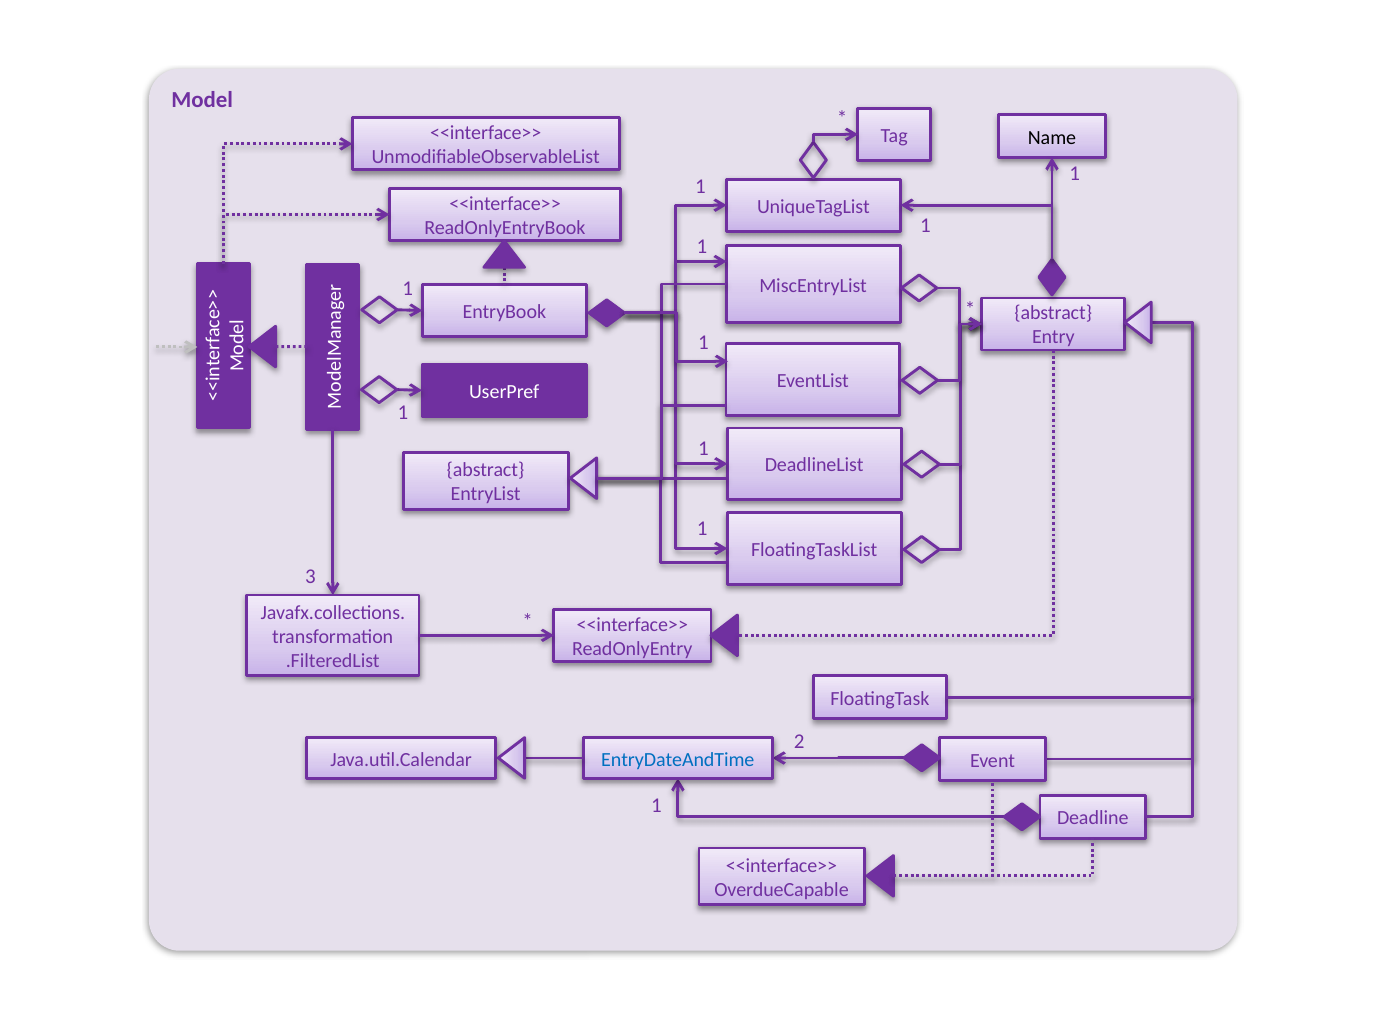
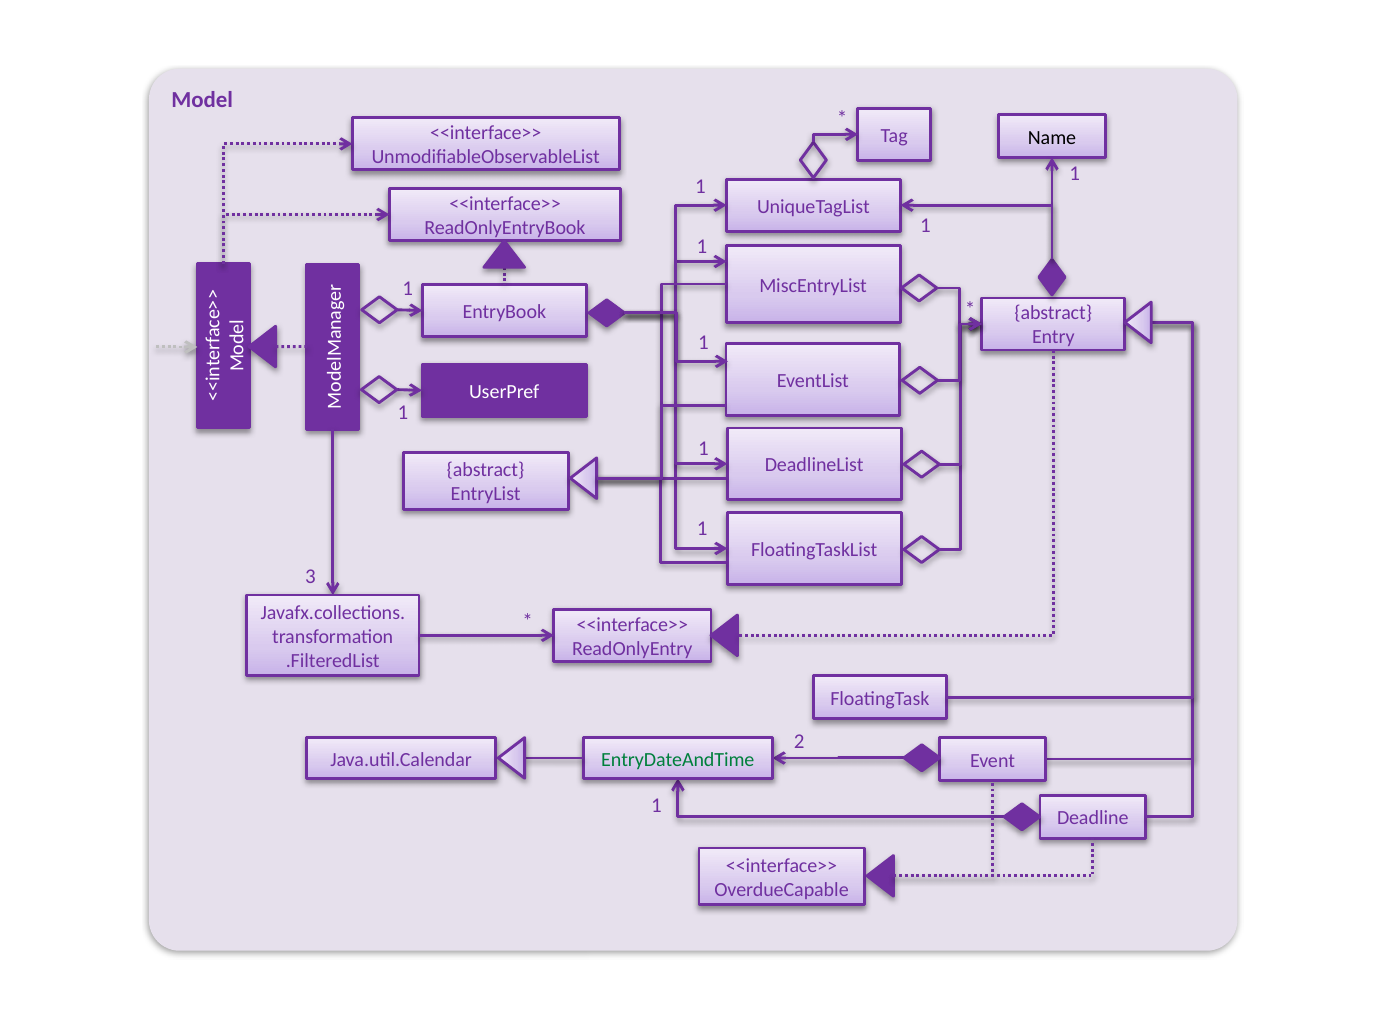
EntryDateAndTime colour: blue -> green (678, 760)
